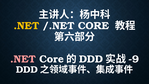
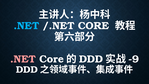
.NET colour: yellow -> light blue (26, 26)
